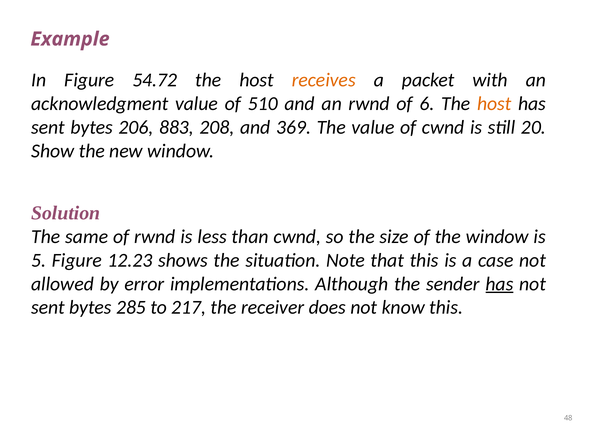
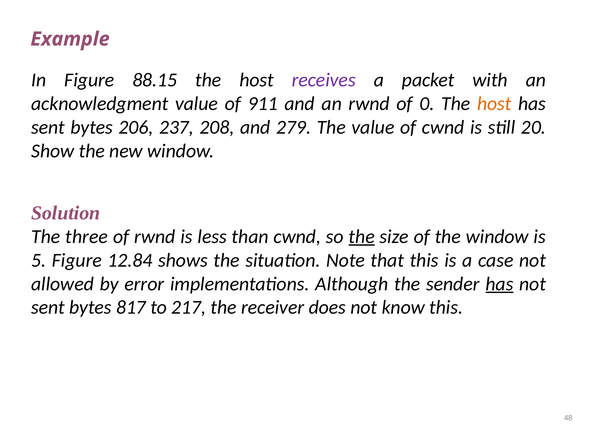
54.72: 54.72 -> 88.15 (155, 80)
receives colour: orange -> purple (324, 80)
510: 510 -> 911 (263, 104)
6: 6 -> 0 (427, 104)
883: 883 -> 237 (176, 127)
369: 369 -> 279 (294, 127)
same: same -> three (87, 237)
the underline: none -> present (362, 237)
12.23: 12.23 -> 12.84 (130, 260)
285: 285 -> 817 (131, 308)
